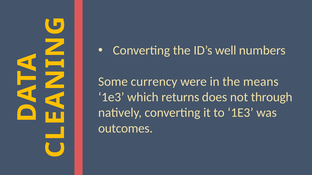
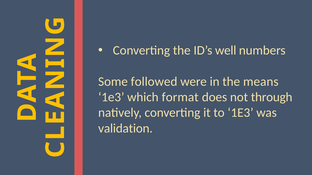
currency: currency -> followed (154, 82)
returns: returns -> format (180, 97)
outcomes: outcomes -> validation (125, 129)
